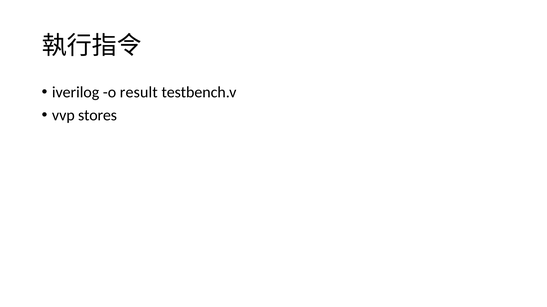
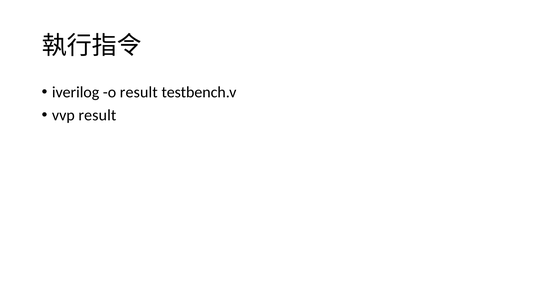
vvp stores: stores -> result (97, 115)
